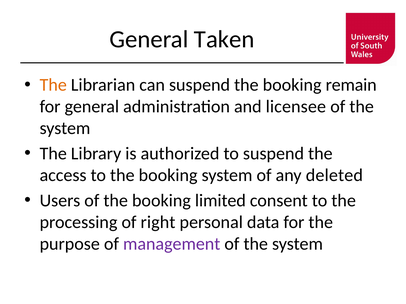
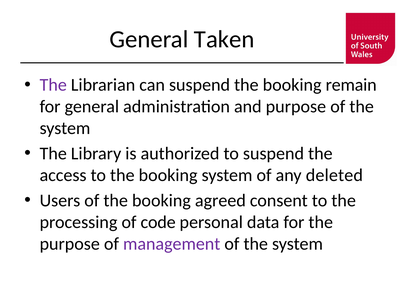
The colour: orange -> purple (53, 85)
and licensee: licensee -> purpose (296, 107)
limited: limited -> agreed (220, 201)
right: right -> code (158, 222)
